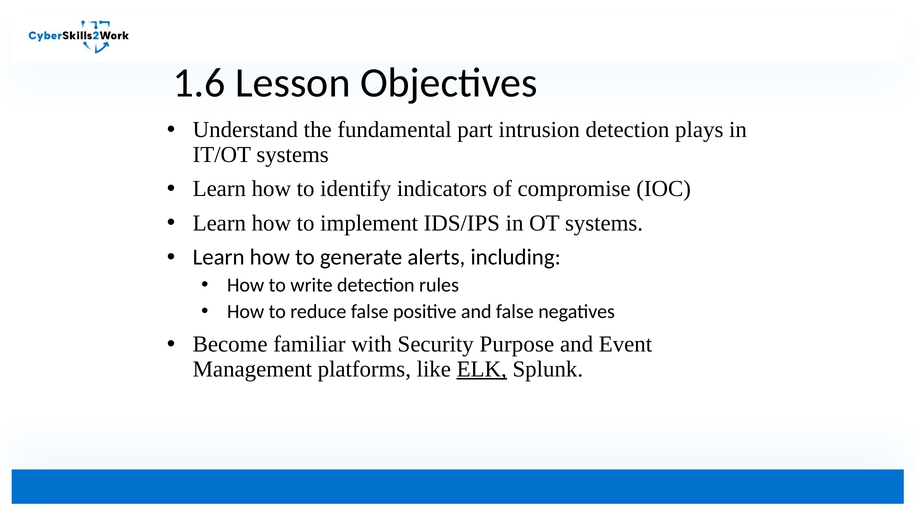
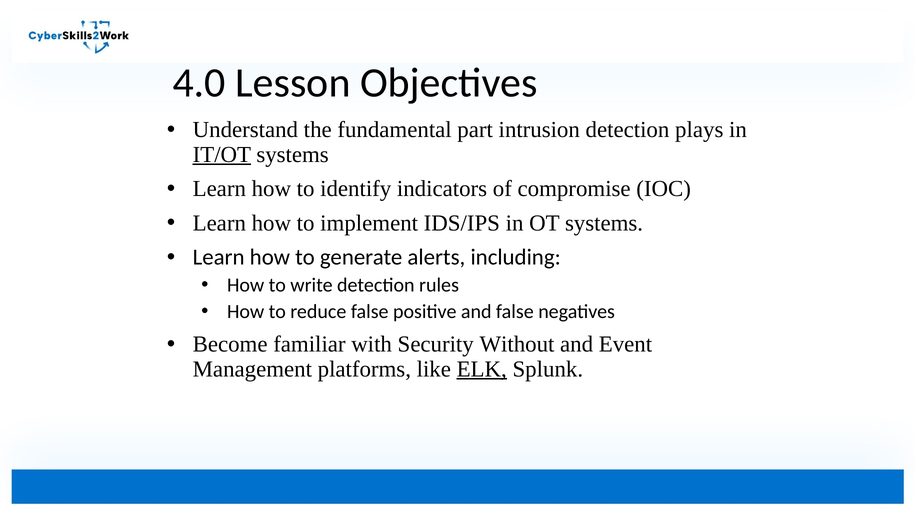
1.6: 1.6 -> 4.0 (199, 83)
IT/OT underline: none -> present (222, 154)
Purpose: Purpose -> Without (517, 344)
